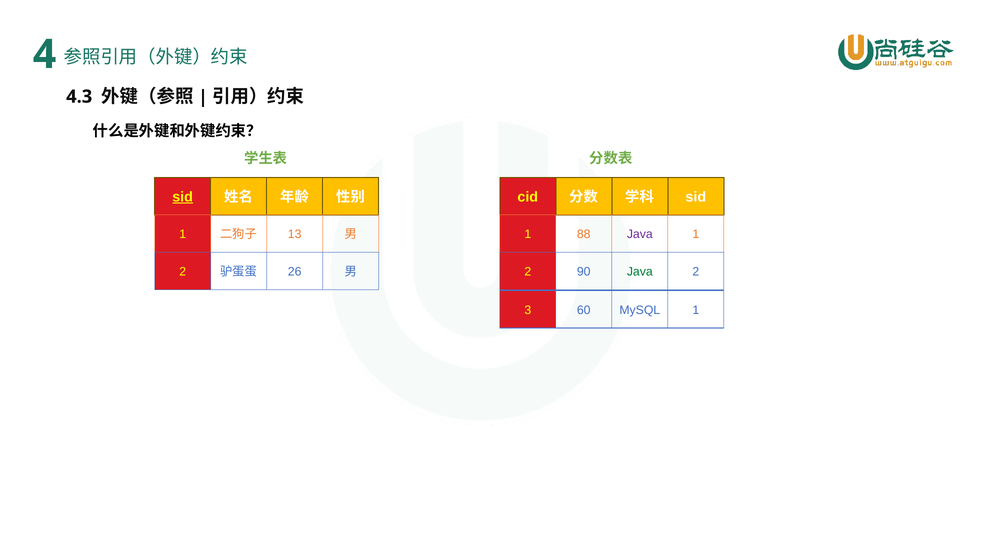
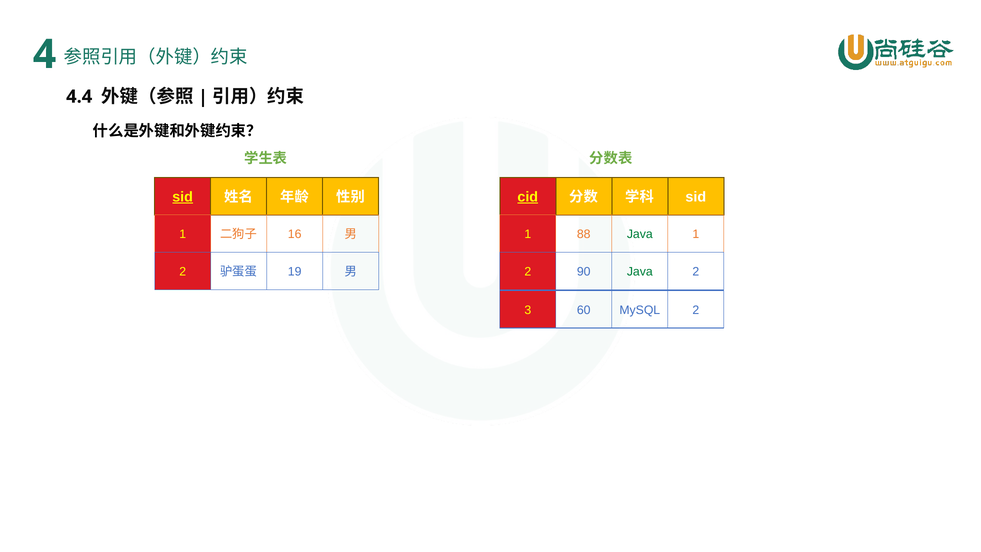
4.3: 4.3 -> 4.4 (79, 97)
cid underline: none -> present (528, 197)
Java colour: purple -> green (640, 234)
13: 13 -> 16 (295, 234)
26: 26 -> 19 (295, 272)
MySQL 1: 1 -> 2 (696, 310)
